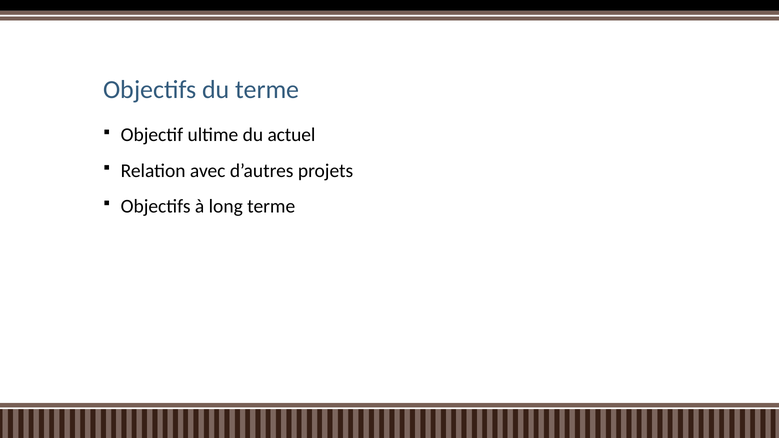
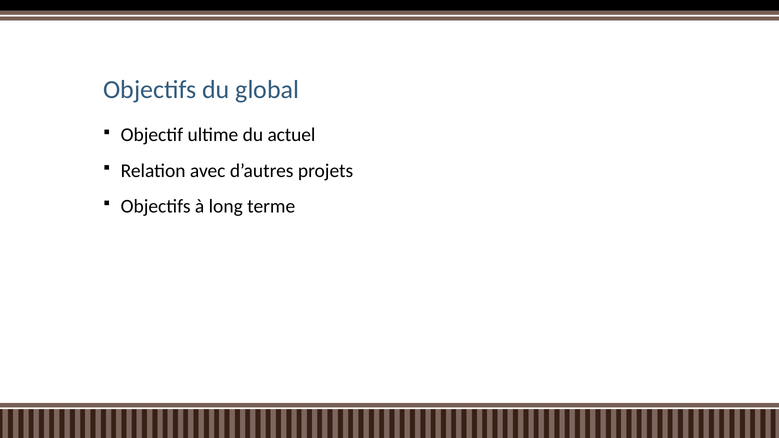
du terme: terme -> global (267, 90)
